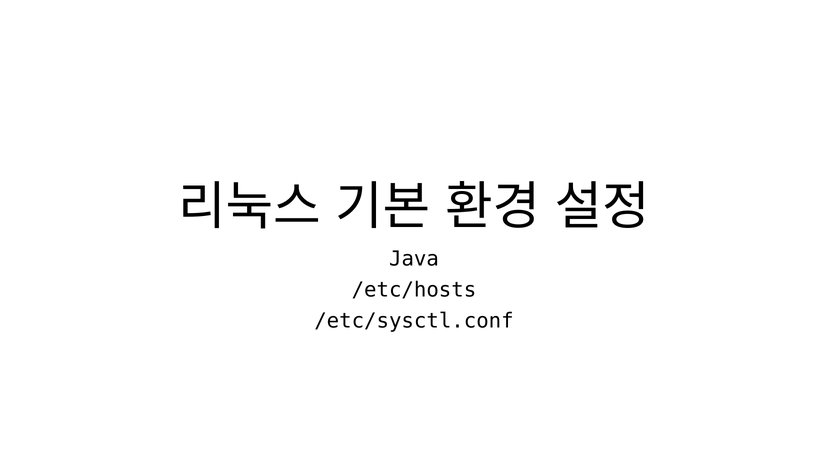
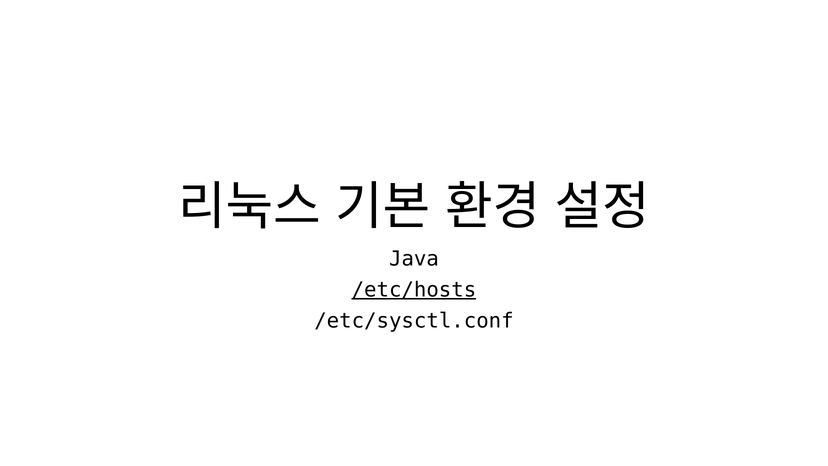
/etc/hosts underline: none -> present (414, 290)
